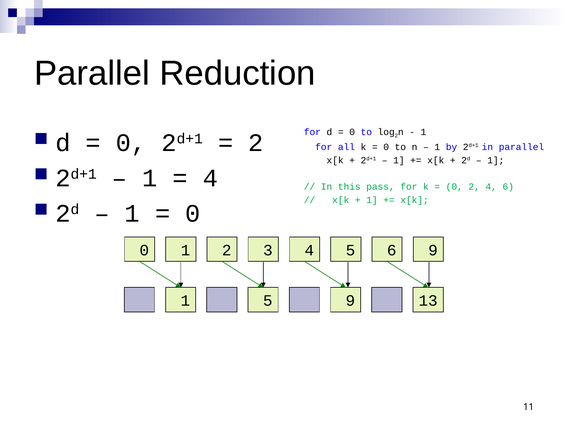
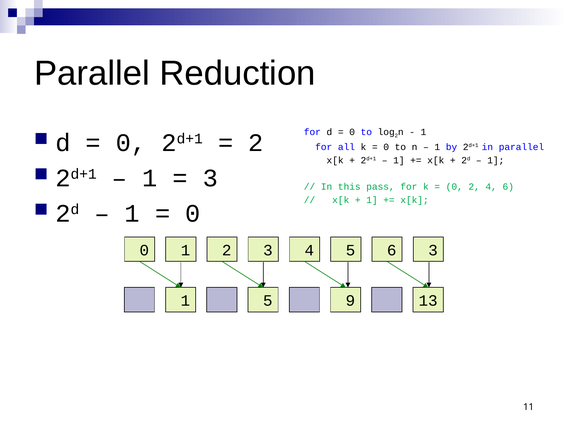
4: 4 -> 3 (210, 178)
6 9: 9 -> 3 (433, 250)
